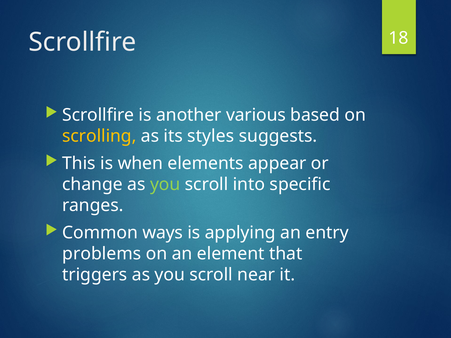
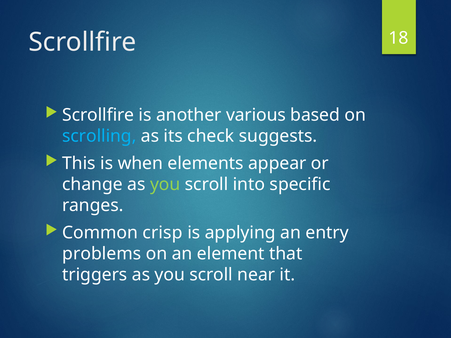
scrolling colour: yellow -> light blue (99, 136)
styles: styles -> check (211, 136)
ways: ways -> crisp (163, 233)
